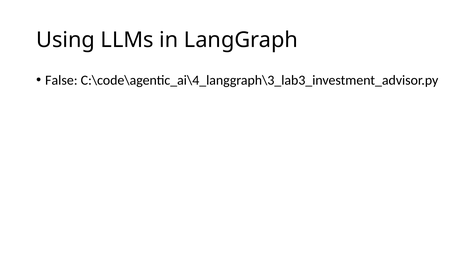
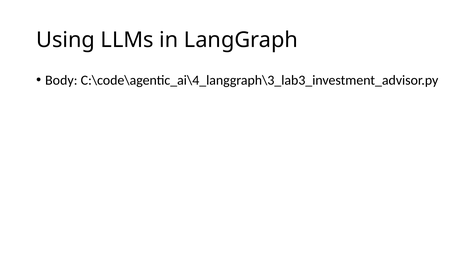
False: False -> Body (61, 80)
